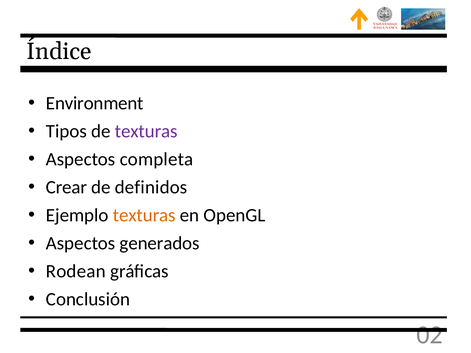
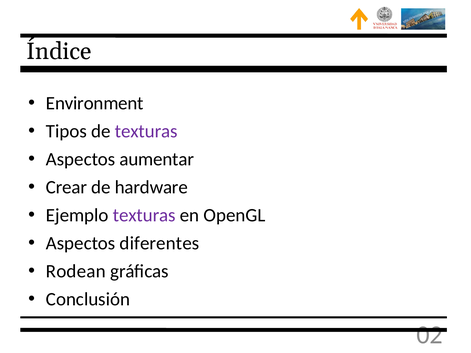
completa: completa -> aumentar (157, 159)
definidos: definidos -> hardware (151, 187)
texturas colour: orange -> purple (144, 215)
generados: generados -> diferentes (159, 243)
